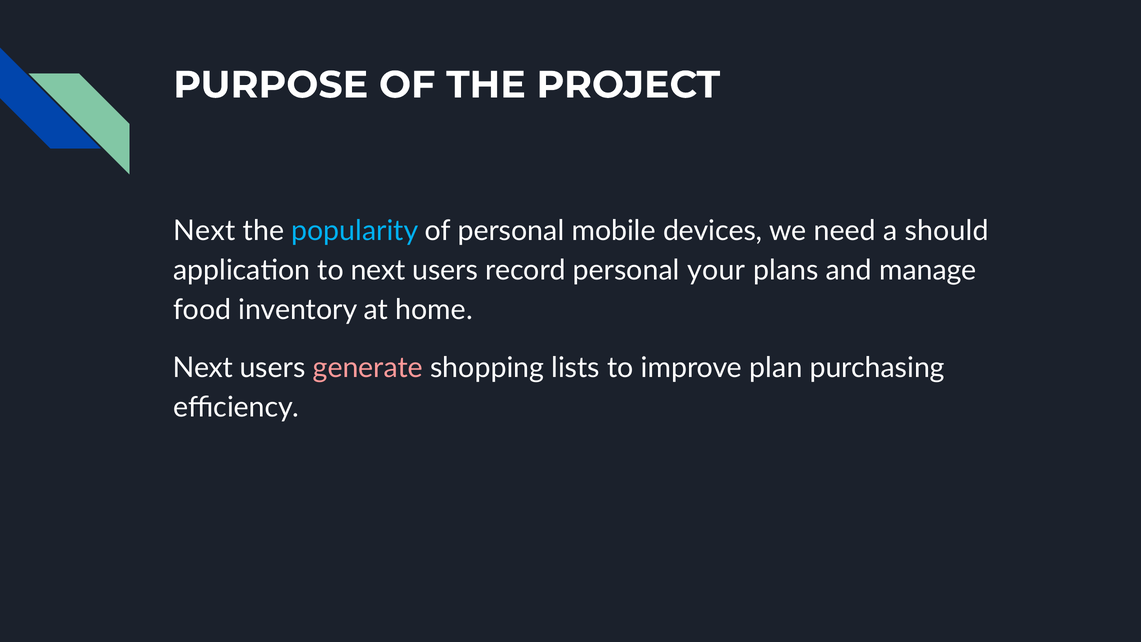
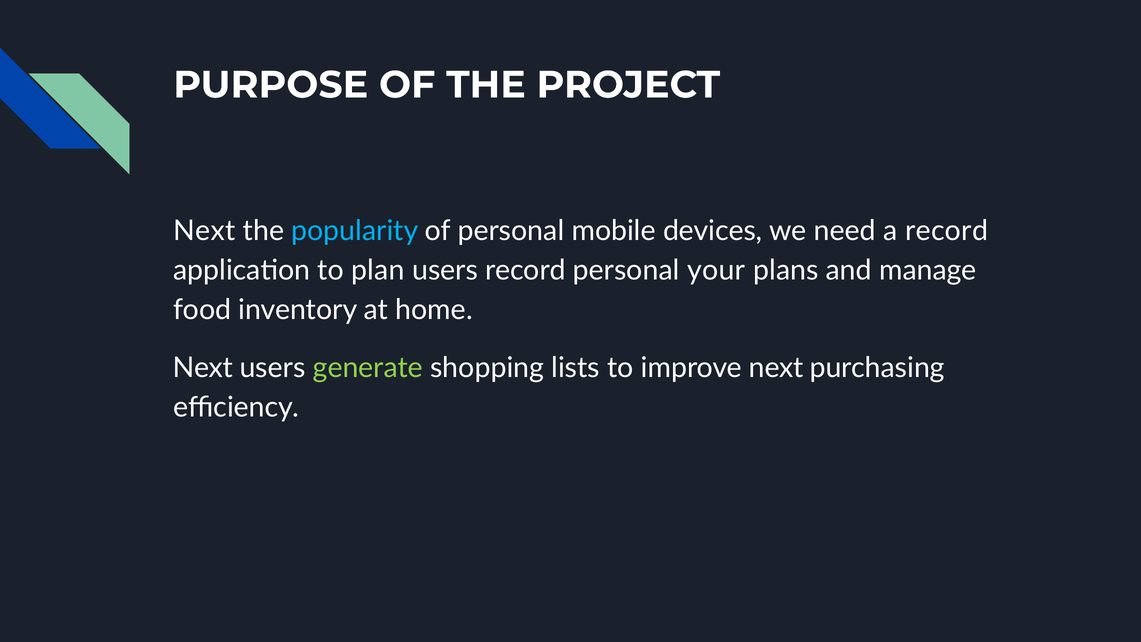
a should: should -> record (947, 231)
to next: next -> plan (378, 270)
generate colour: pink -> light green (368, 368)
improve plan: plan -> next (776, 368)
